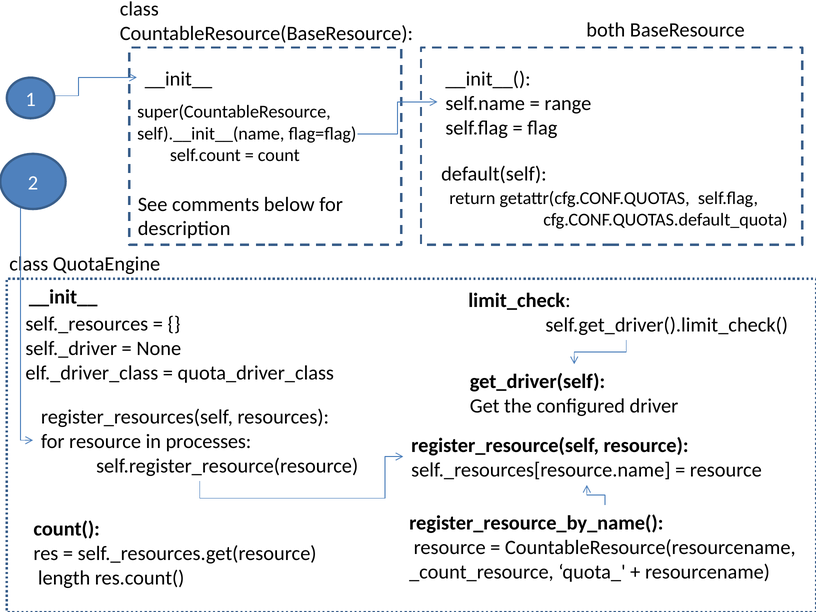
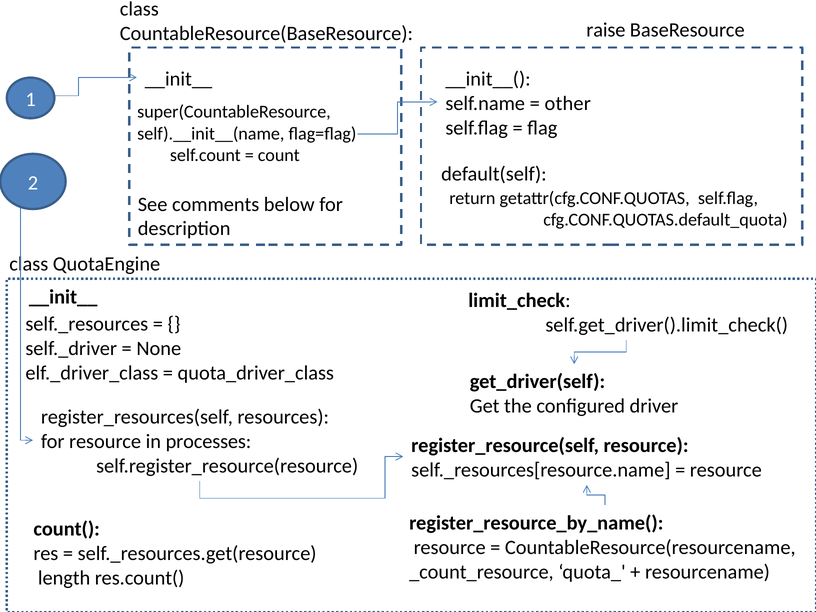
both: both -> raise (606, 30)
range: range -> other (568, 103)
